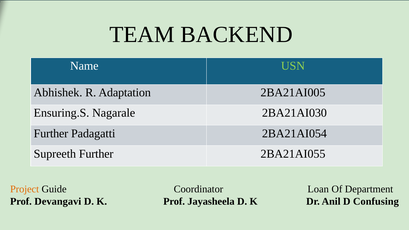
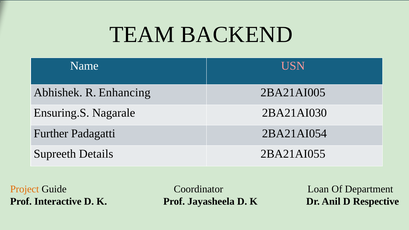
USN colour: light green -> pink (293, 66)
Adaptation: Adaptation -> Enhancing (125, 93)
Supreeth Further: Further -> Details (96, 154)
Devangavi: Devangavi -> Interactive (58, 202)
Confusing: Confusing -> Respective (376, 202)
